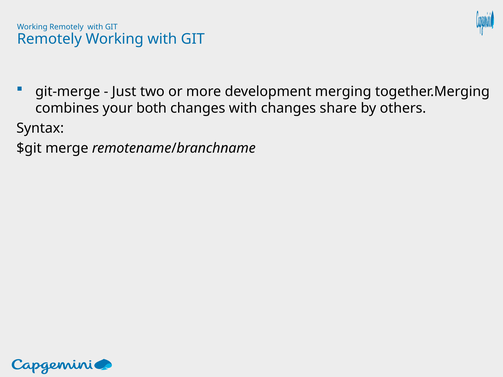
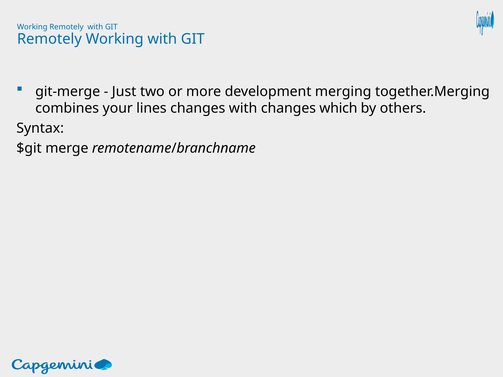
both: both -> lines (151, 108)
share: share -> which (338, 108)
